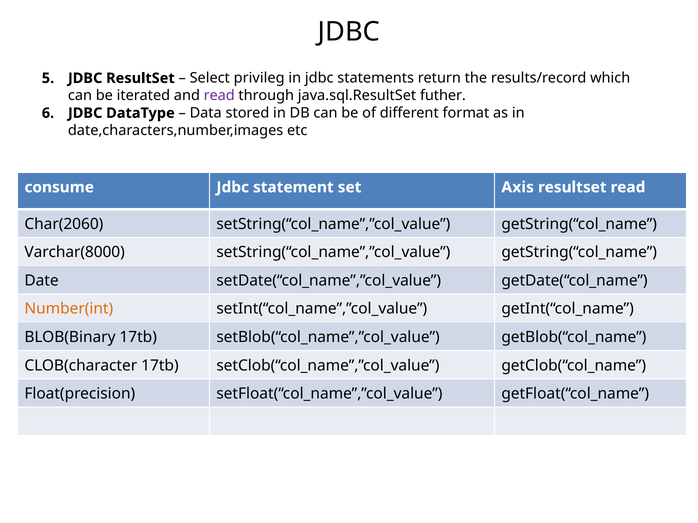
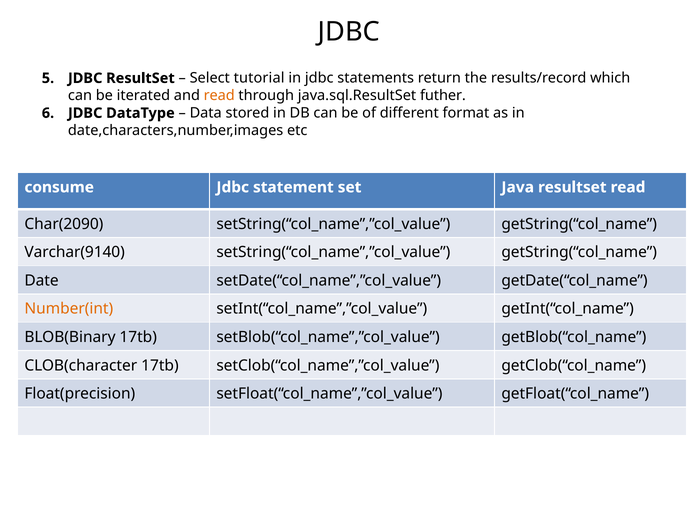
privileg: privileg -> tutorial (259, 78)
read colour: purple -> orange (219, 96)
Axis: Axis -> Java (518, 187)
Char(2060: Char(2060 -> Char(2090 (64, 224)
Varchar(8000: Varchar(8000 -> Varchar(9140 (75, 253)
